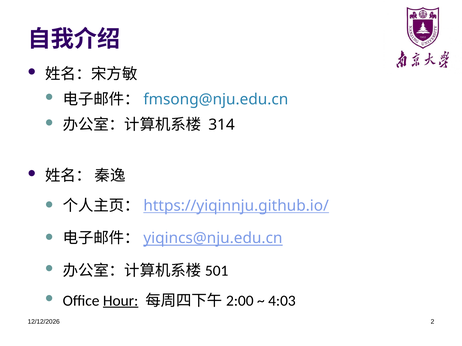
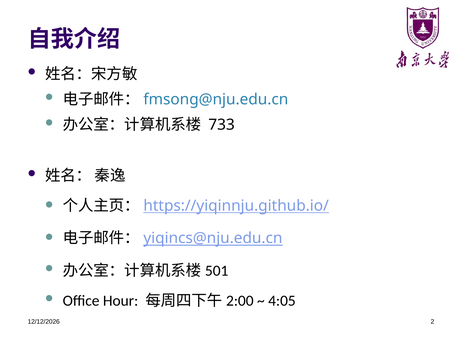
314: 314 -> 733 (222, 125)
Hour underline: present -> none (121, 301)
4:03: 4:03 -> 4:05 (282, 301)
